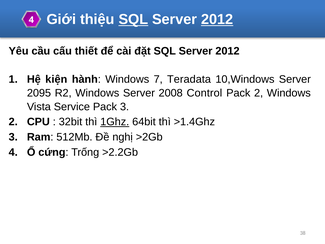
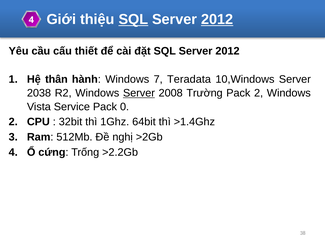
kiện: kiện -> thân (56, 79)
2095: 2095 -> 2038 (39, 93)
Server underline: none -> present (139, 93)
Control: Control -> Trường (205, 93)
Pack 3: 3 -> 0 (125, 107)
1Ghz underline: present -> none (115, 122)
